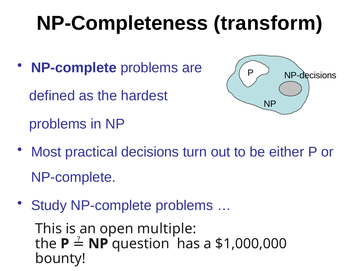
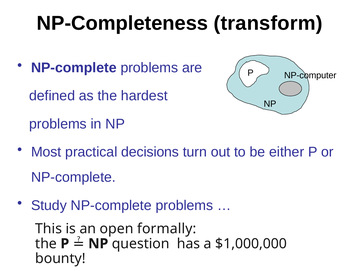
NP-decisions: NP-decisions -> NP-computer (310, 75)
multiple: multiple -> formally (167, 229)
